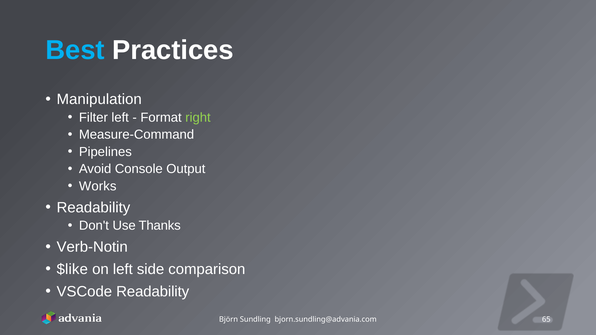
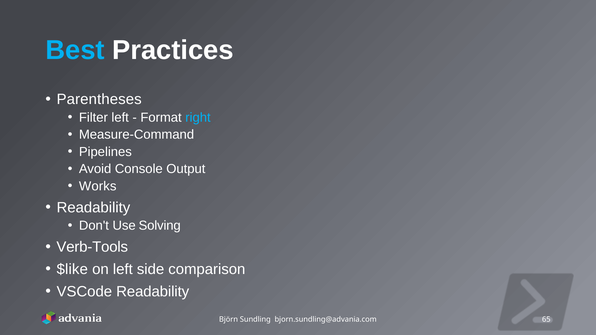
Manipulation: Manipulation -> Parentheses (99, 99)
right colour: light green -> light blue (198, 118)
Thanks: Thanks -> Solving (160, 226)
Verb-Notin: Verb-Notin -> Verb-Tools (92, 247)
